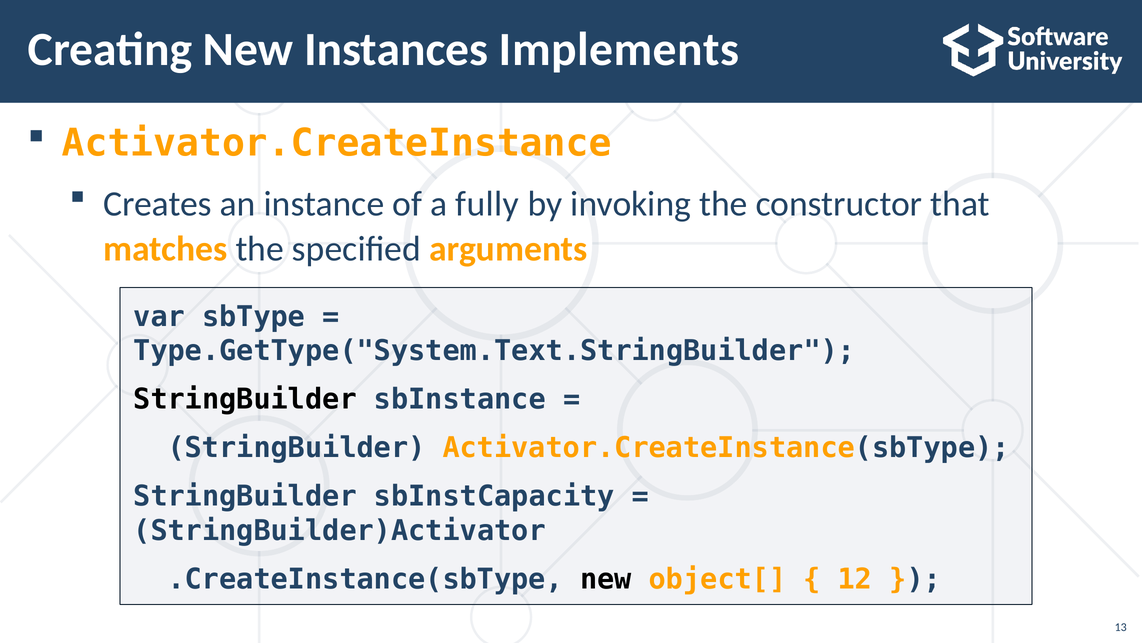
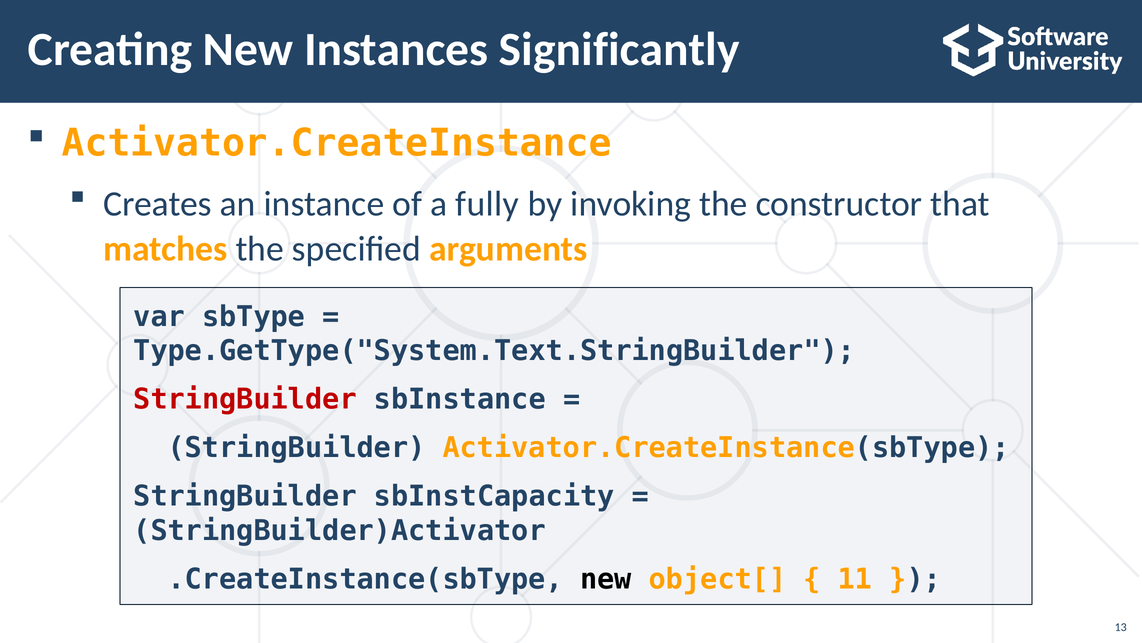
Implements: Implements -> Significantly (619, 49)
StringBuilder colour: black -> red (245, 399)
12: 12 -> 11 (855, 579)
